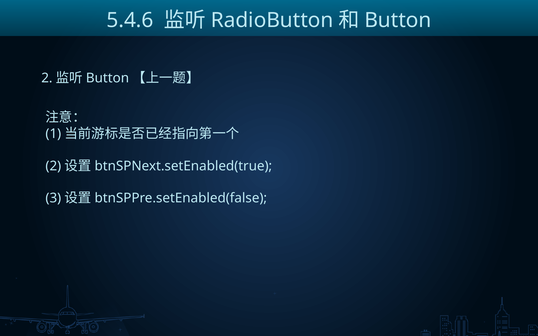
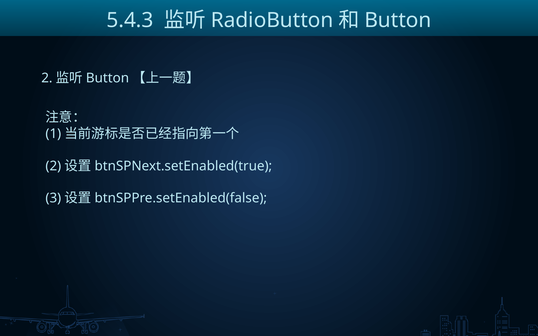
5.4.6: 5.4.6 -> 5.4.3 (130, 20)
